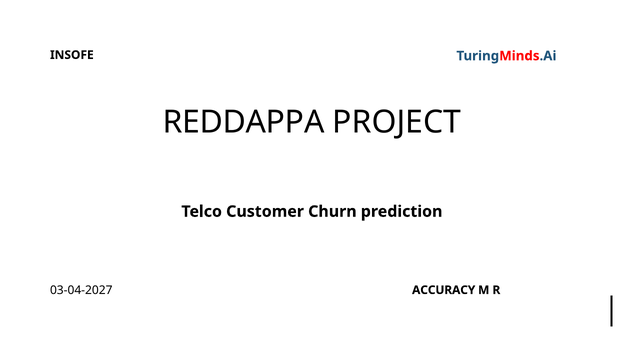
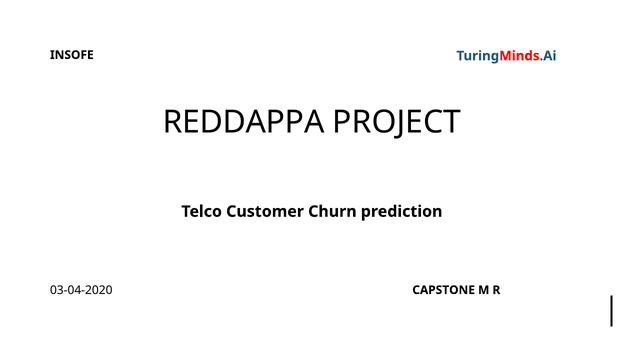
03-04-2027: 03-04-2027 -> 03-04-2020 (81, 290)
ACCURACY: ACCURACY -> CAPSTONE (444, 290)
